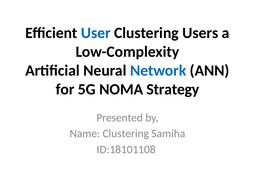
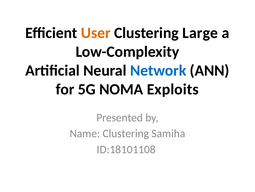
User colour: blue -> orange (96, 33)
Users: Users -> Large (200, 33)
Strategy: Strategy -> Exploits (173, 89)
